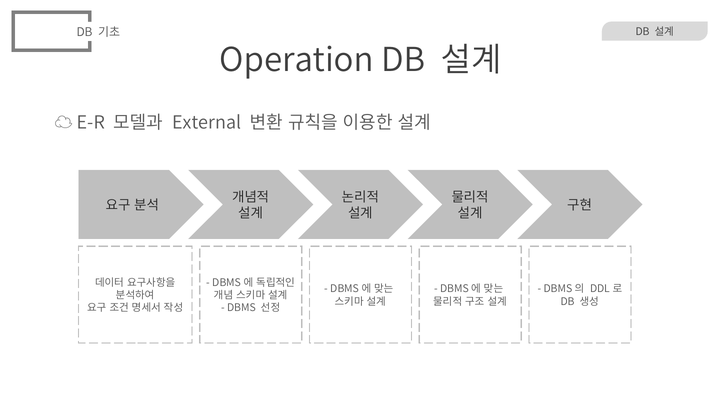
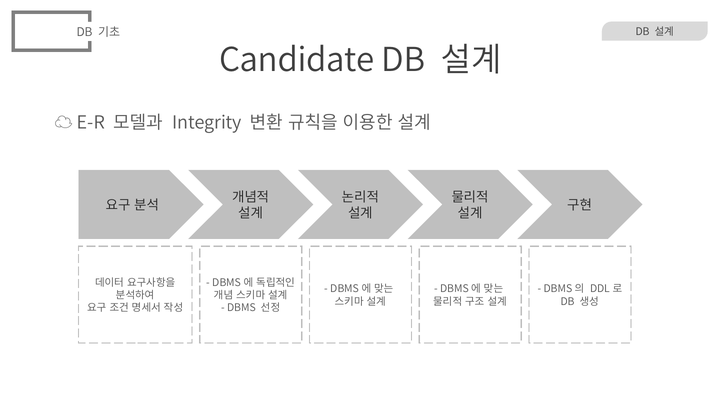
Operation: Operation -> Candidate (297, 61)
External: External -> Integrity (207, 123)
